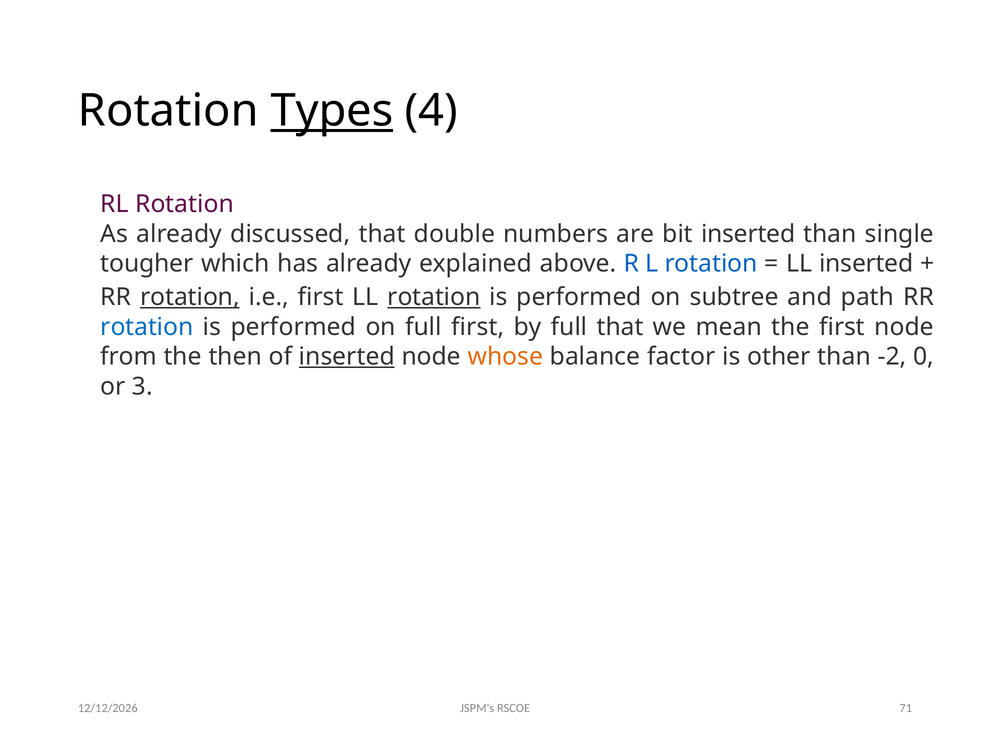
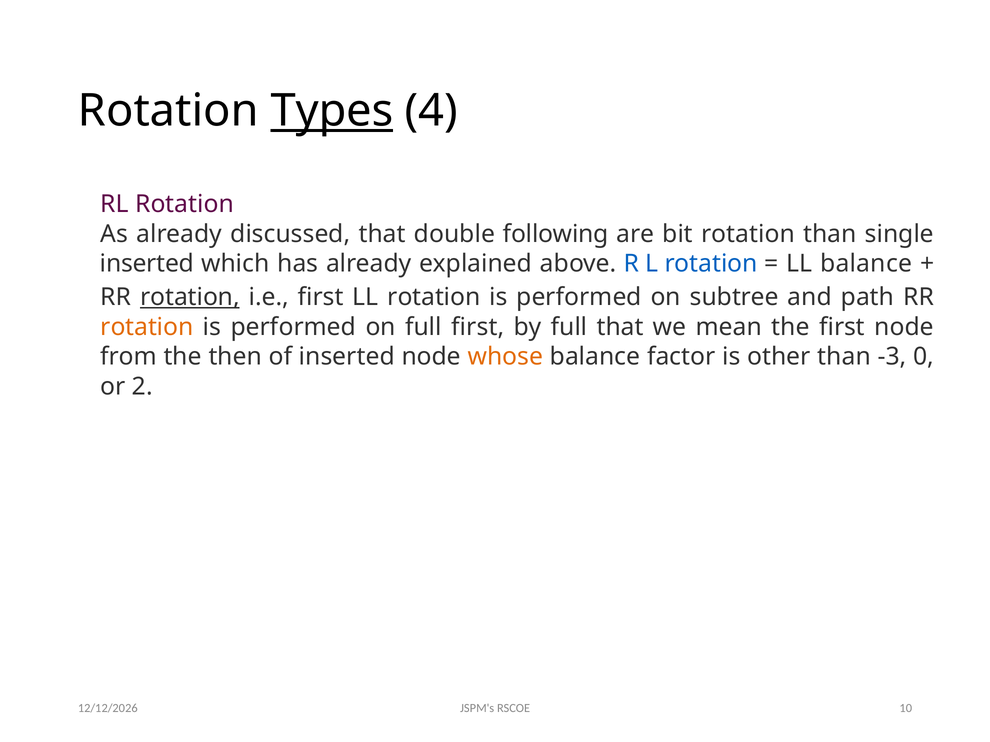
numbers: numbers -> following (556, 234)
bit inserted: inserted -> rotation (748, 234)
tougher: tougher -> inserted (147, 264)
LL inserted: inserted -> balance (866, 264)
rotation underline: present -> none (434, 298)
rotation colour: blue -> orange (147, 327)
inserted underline: present -> none (347, 357)
-2: -2 -> -3 (892, 357)
3: 3 -> 2 (142, 387)
71: 71 -> 10 (906, 709)
